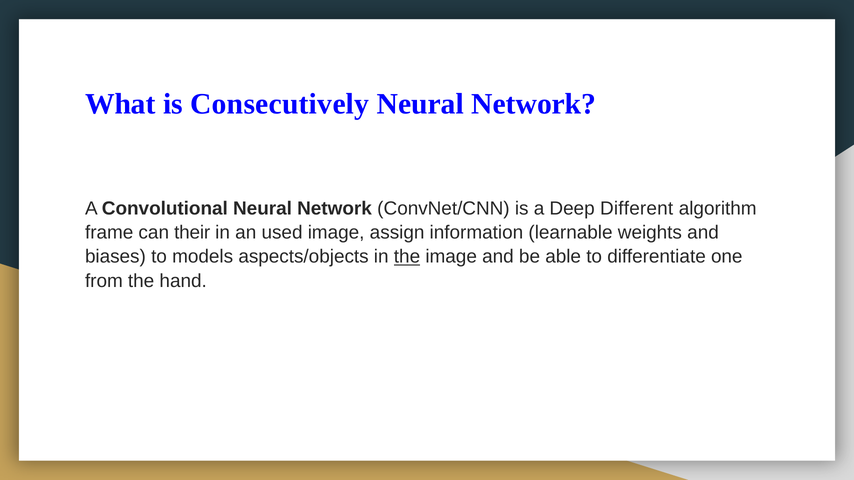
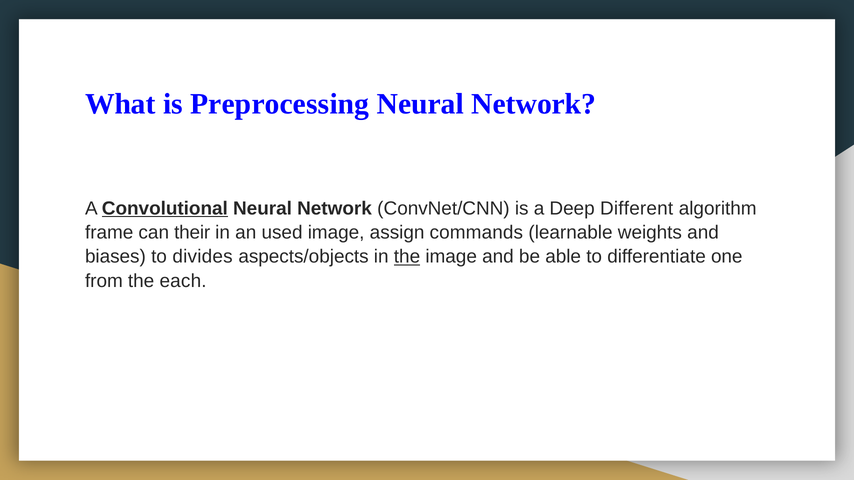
Consecutively: Consecutively -> Preprocessing (280, 104)
Convolutional underline: none -> present (165, 208)
information: information -> commands (476, 233)
models: models -> divides (203, 257)
hand: hand -> each (183, 281)
